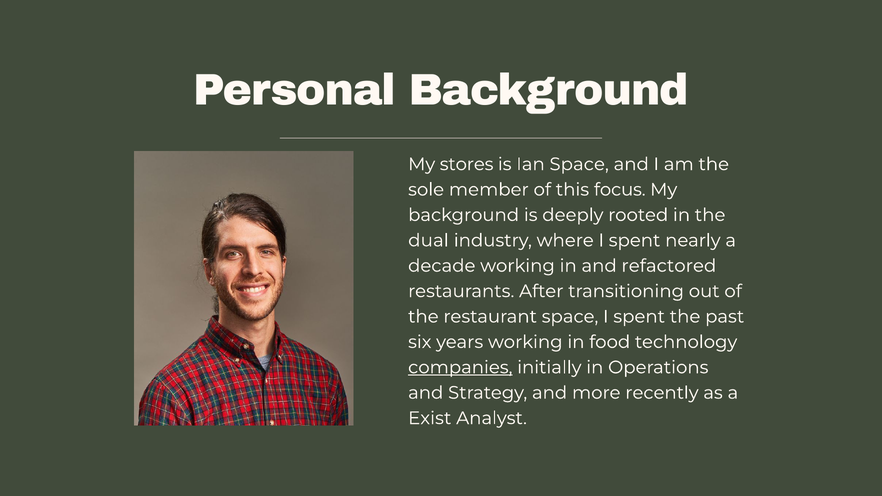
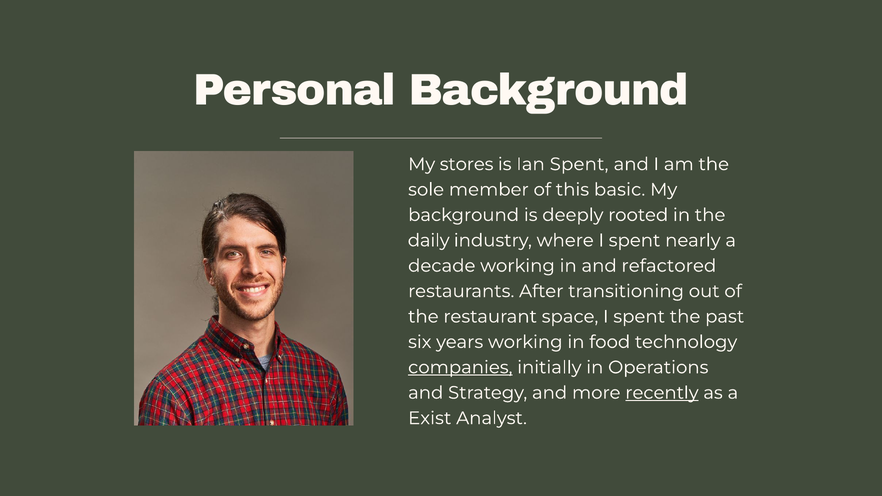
Ian Space: Space -> Spent (579, 164)
focus: focus -> basic (620, 190)
dual: dual -> daily (429, 240)
recently underline: none -> present (662, 393)
